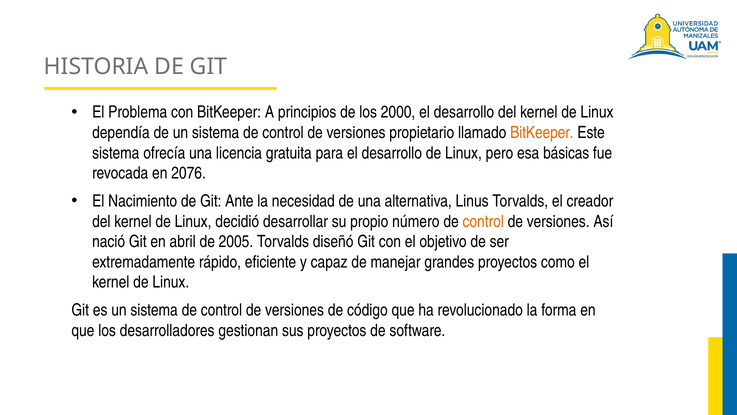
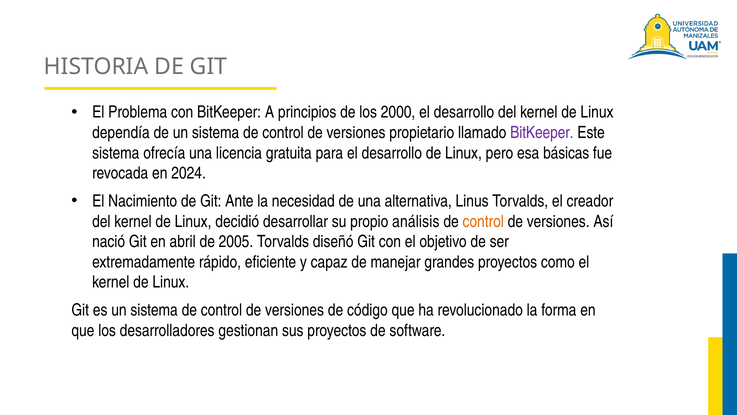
BitKeeper colour: orange -> purple (542, 133)
2076: 2076 -> 2024 (189, 173)
número: número -> análisis (416, 221)
